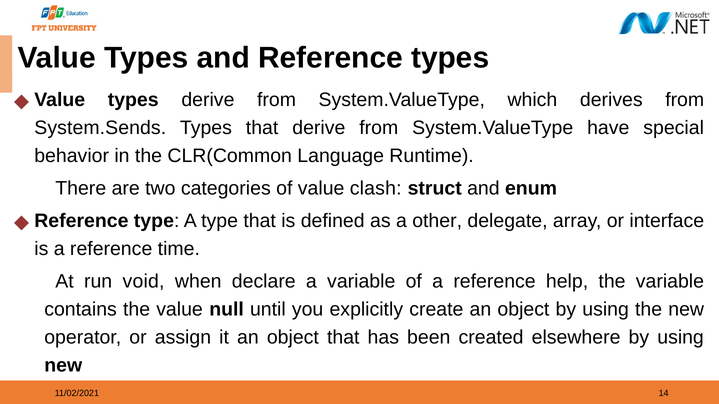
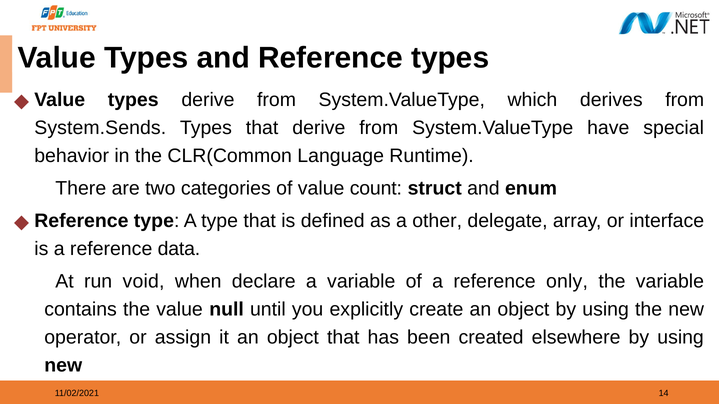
clash: clash -> count (376, 189)
time: time -> data (179, 249)
help: help -> only (567, 282)
